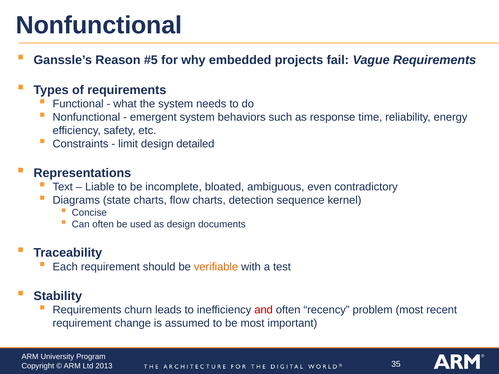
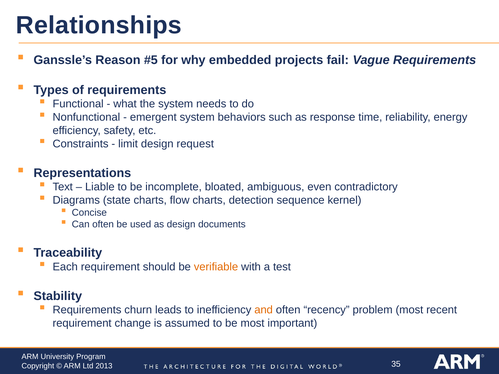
Nonfunctional: Nonfunctional -> Relationships (99, 25)
detailed: detailed -> request (195, 144)
and colour: red -> orange (264, 310)
